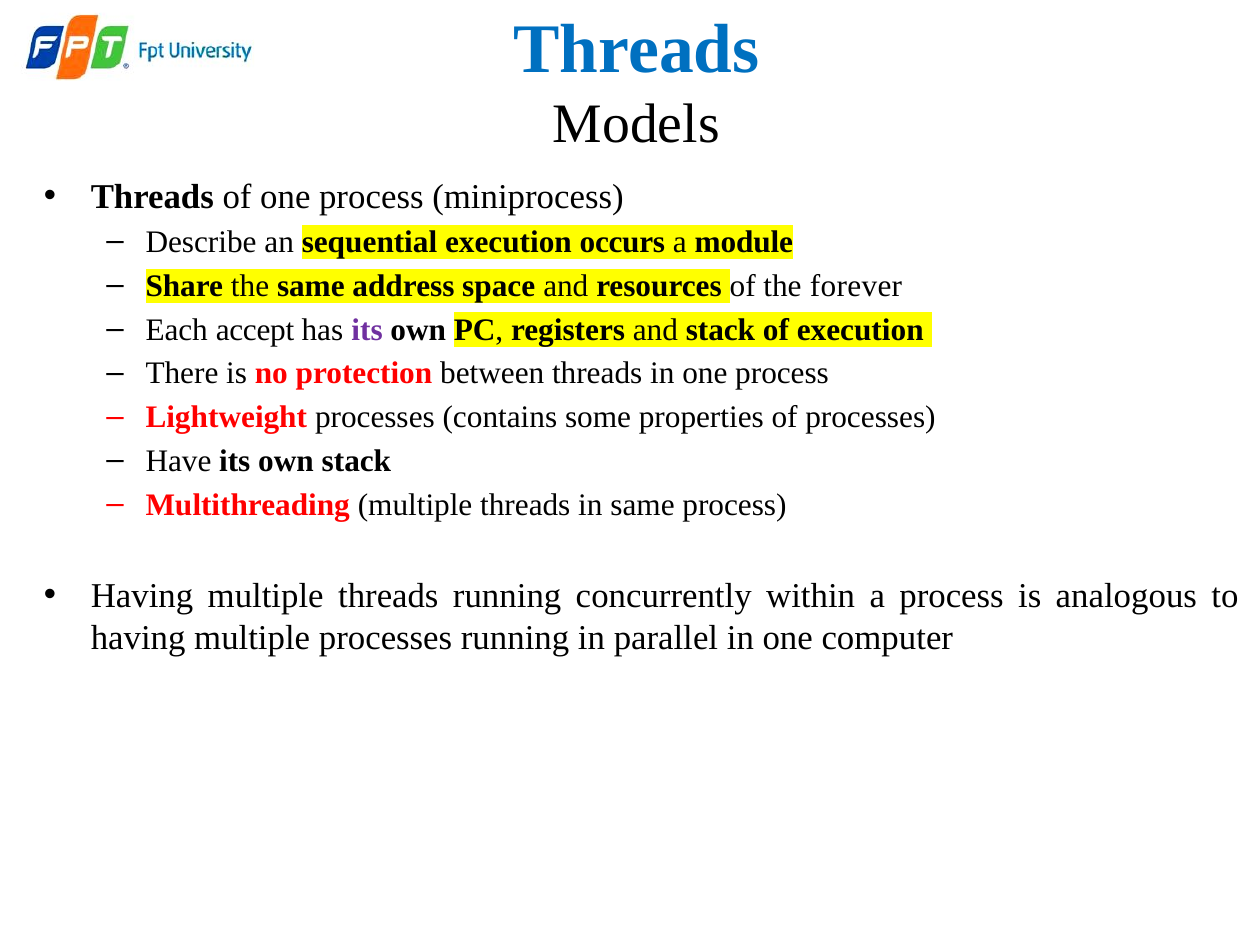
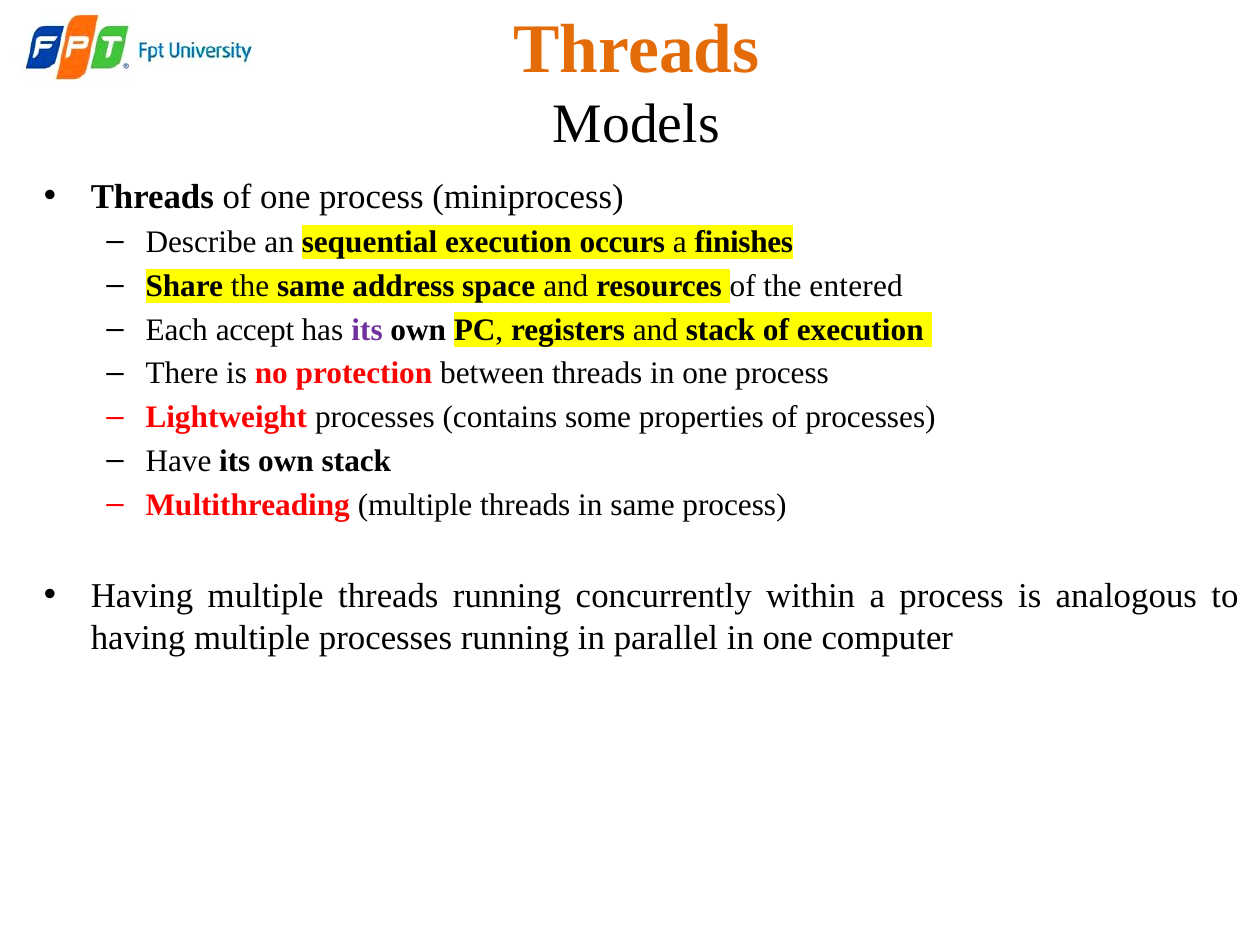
Threads colour: blue -> orange (636, 50)
module: module -> finishes (744, 242)
forever: forever -> entered (856, 286)
